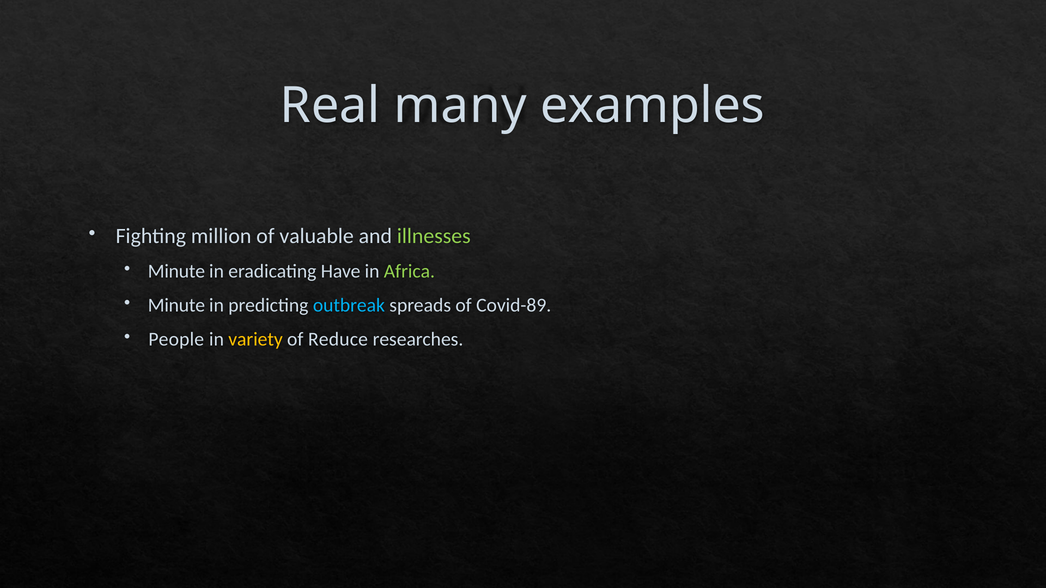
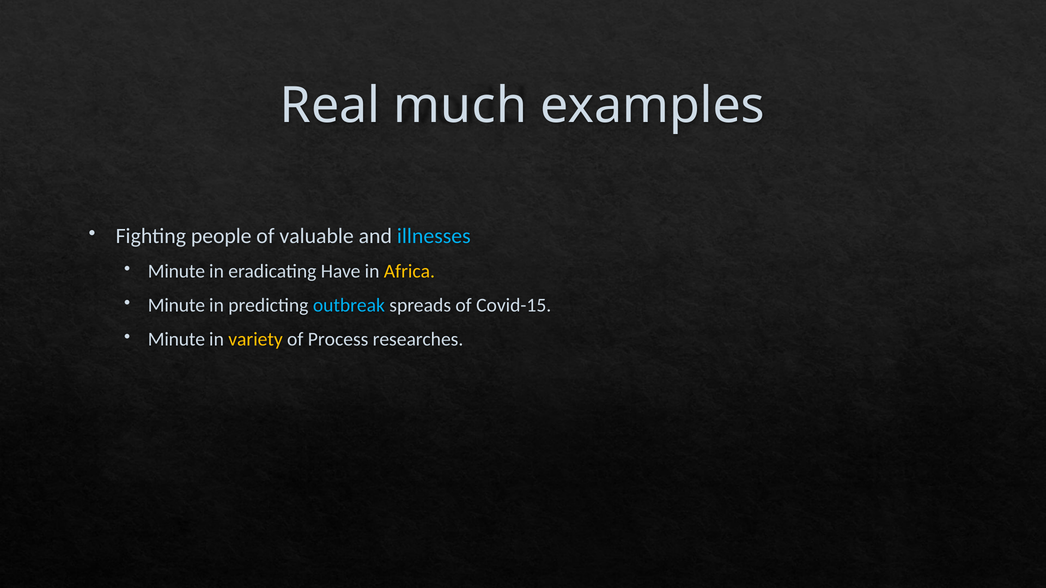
many: many -> much (460, 106)
million: million -> people (221, 236)
illnesses colour: light green -> light blue (434, 236)
Africa colour: light green -> yellow (409, 272)
Covid-89: Covid-89 -> Covid-15 (514, 306)
People: People -> Minute (176, 340)
Reduce: Reduce -> Process (338, 340)
